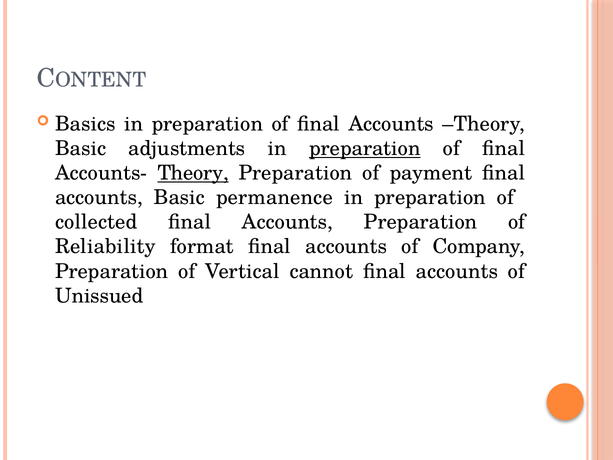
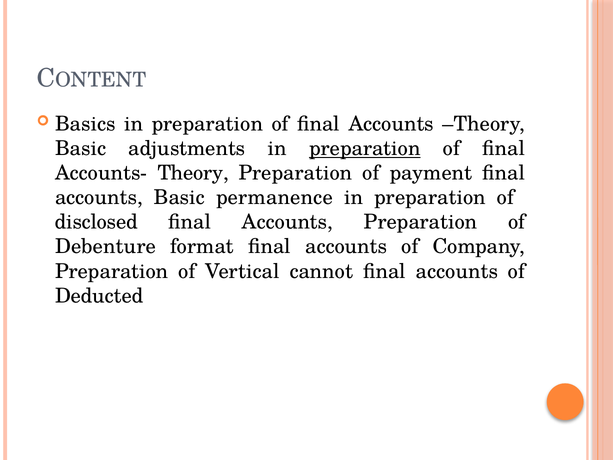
Theory underline: present -> none (193, 173)
collected: collected -> disclosed (96, 222)
Reliability: Reliability -> Debenture (106, 247)
Unissued: Unissued -> Deducted (99, 296)
